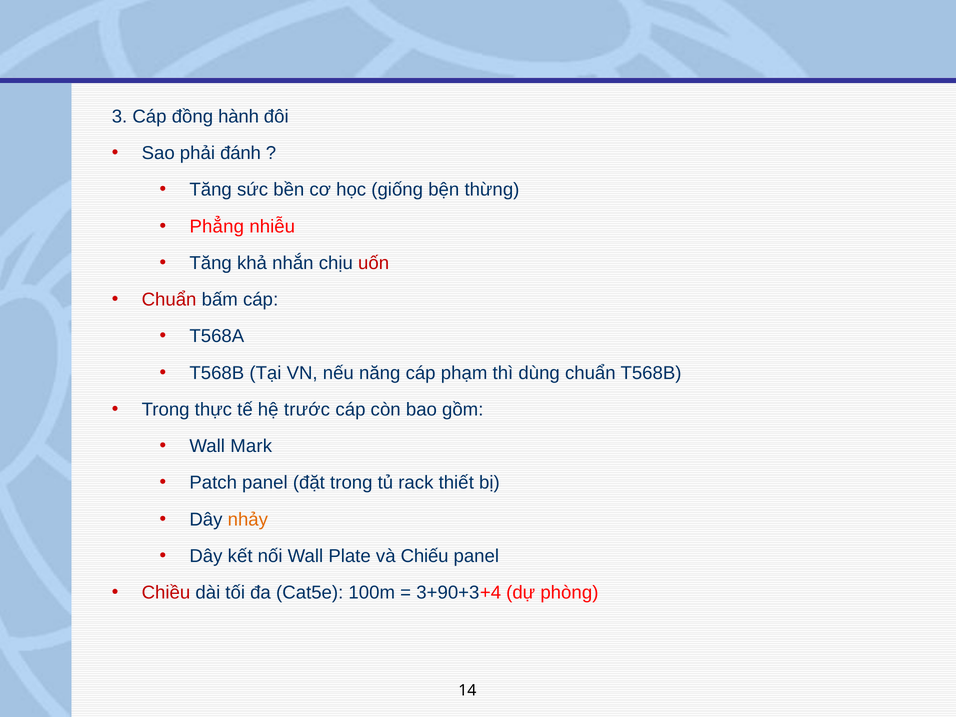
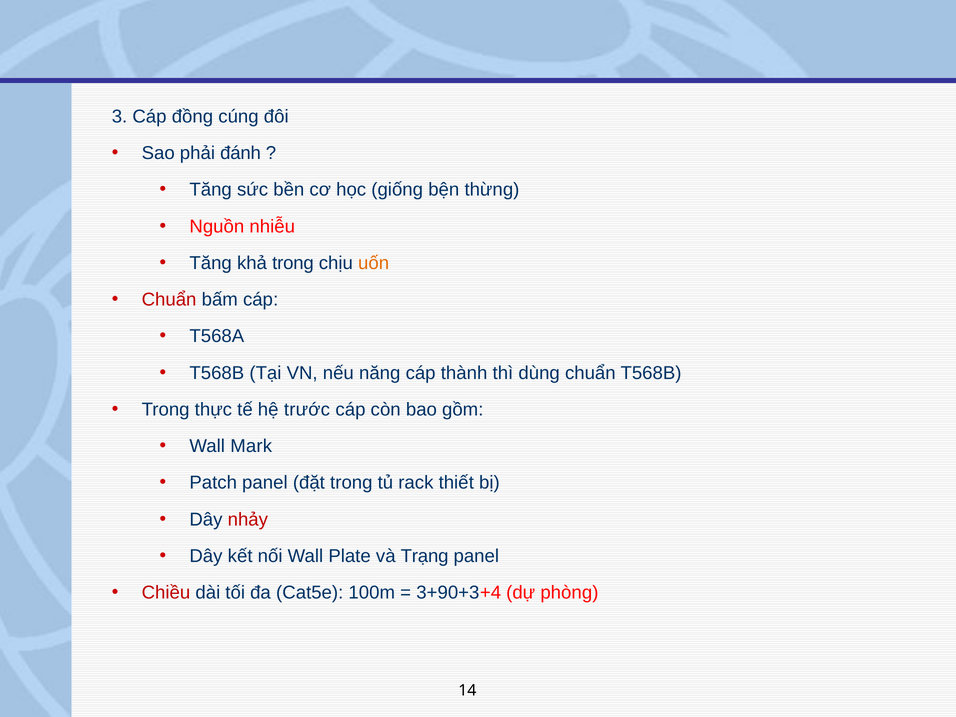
hành: hành -> cúng (238, 117)
Phẳng: Phẳng -> Nguồn (217, 226)
khả nhắn: nhắn -> trong (293, 263)
uốn colour: red -> orange (374, 263)
phạm: phạm -> thành (464, 373)
nhảy colour: orange -> red (248, 519)
Chiếu: Chiếu -> Trạng (425, 556)
